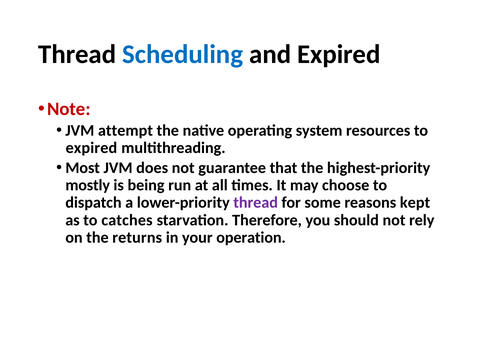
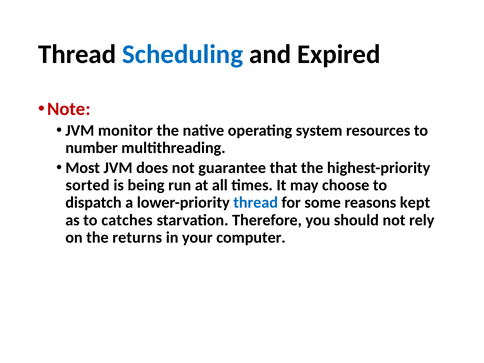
attempt: attempt -> monitor (125, 130)
expired: expired -> number (92, 148)
mostly: mostly -> sorted (87, 185)
thread colour: purple -> blue (256, 203)
operation: operation -> computer (251, 237)
